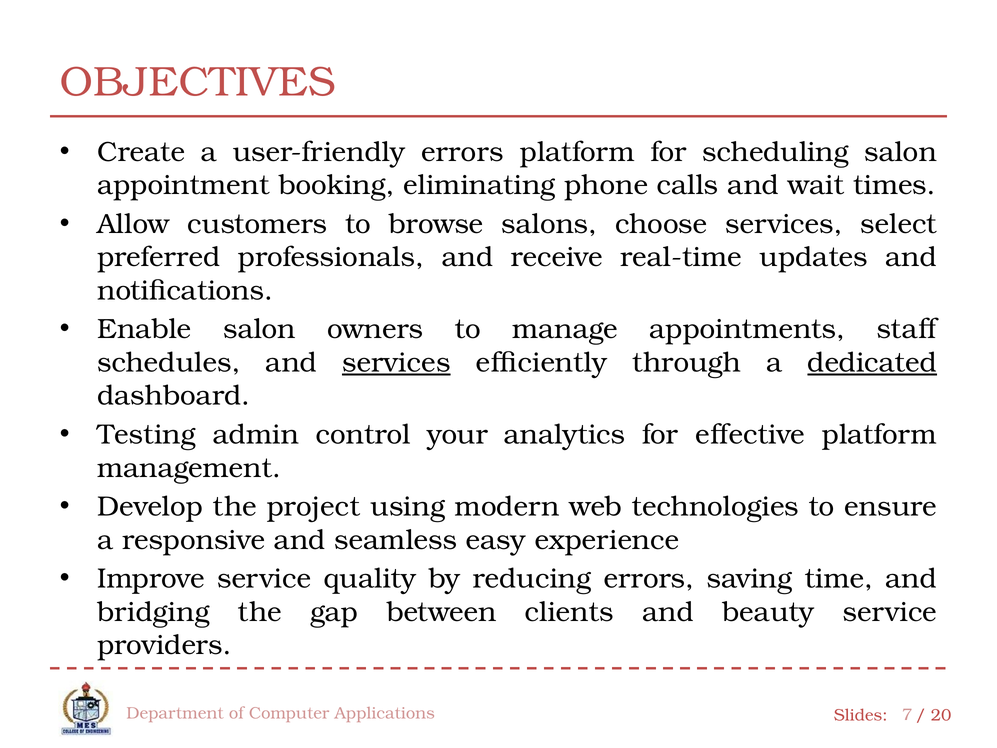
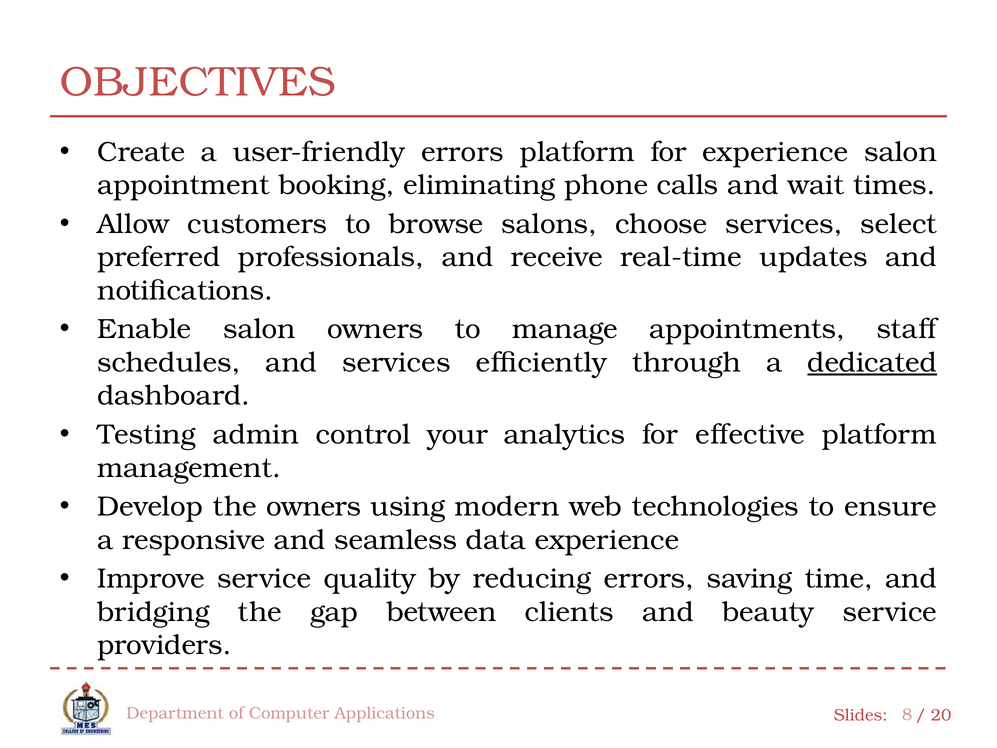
for scheduling: scheduling -> experience (775, 152)
services underline: present -> none (396, 362)
the project: project -> owners (314, 507)
easy: easy -> data (496, 540)
7: 7 -> 8 (907, 714)
